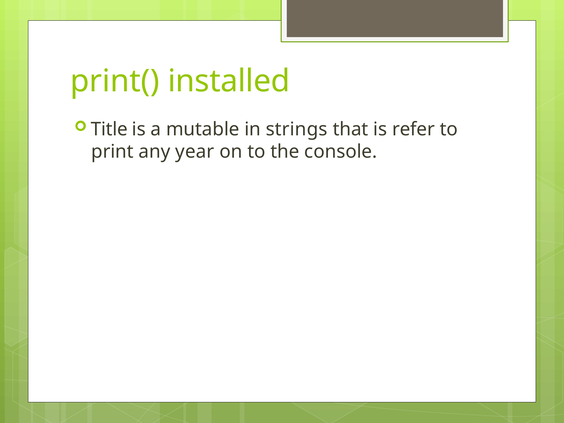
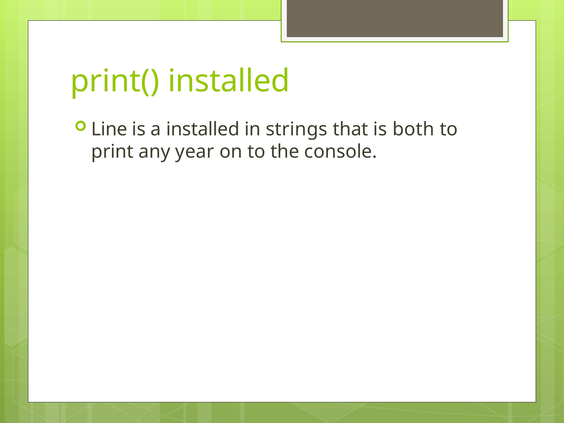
Title: Title -> Line (109, 129)
a mutable: mutable -> installed (203, 129)
refer: refer -> both (413, 129)
